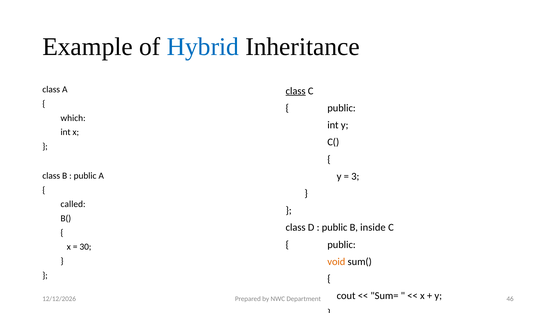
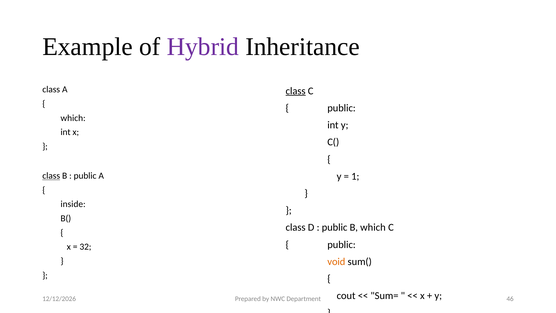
Hybrid colour: blue -> purple (203, 47)
class underline: none -> present (51, 176)
3: 3 -> 1 (355, 176)
called: called -> inside (73, 204)
B inside: inside -> which (373, 227)
30: 30 -> 32 (85, 247)
